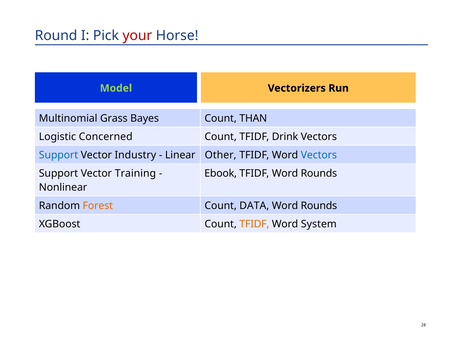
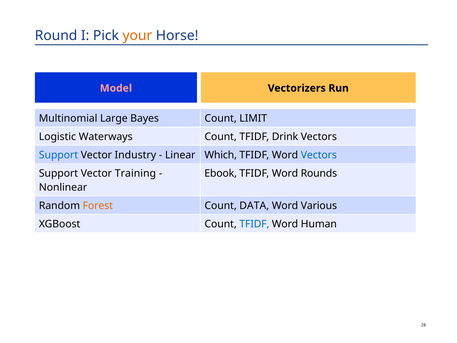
your colour: red -> orange (137, 35)
Model colour: light green -> pink (116, 88)
Grass: Grass -> Large (114, 118)
THAN: THAN -> LIMIT (253, 118)
Concerned: Concerned -> Waterways (106, 137)
Other: Other -> Which (221, 155)
Rounds: Rounds -> Various (319, 206)
TFIDF colour: orange -> blue (254, 224)
System: System -> Human (319, 224)
